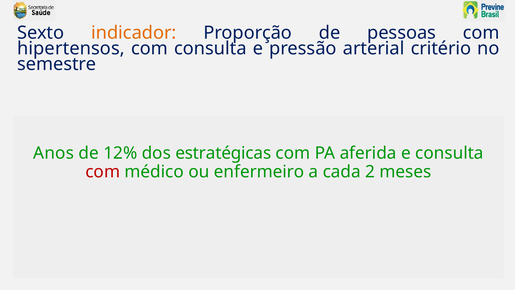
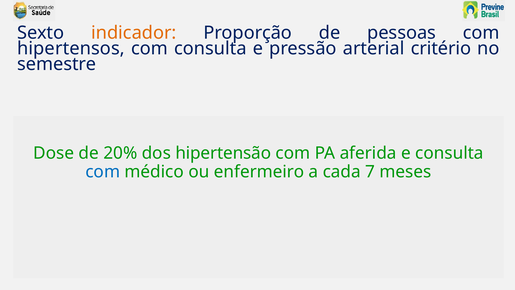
Anos: Anos -> Dose (54, 153)
12%: 12% -> 20% (120, 153)
estratégicas: estratégicas -> hipertensão (223, 153)
com colour: red -> blue (103, 172)
2: 2 -> 7 (370, 172)
